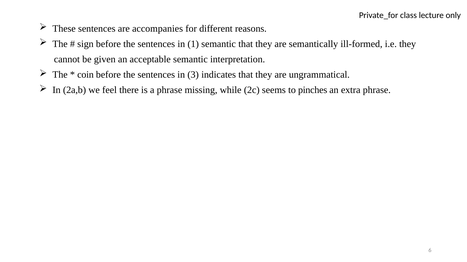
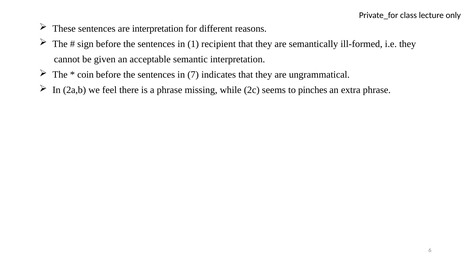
are accompanies: accompanies -> interpretation (158, 29)
1 semantic: semantic -> recipient (219, 44)
3: 3 -> 7 (193, 75)
